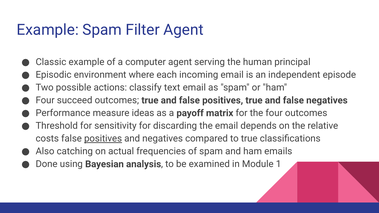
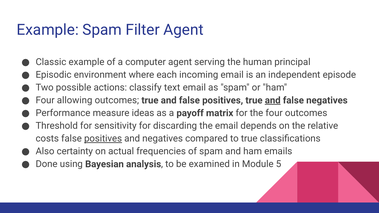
succeed: succeed -> allowing (75, 100)
and underline: none -> present (273, 100)
catching: catching -> certainty (75, 151)
1: 1 -> 5 (279, 164)
